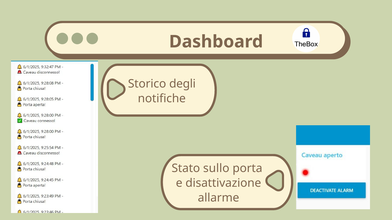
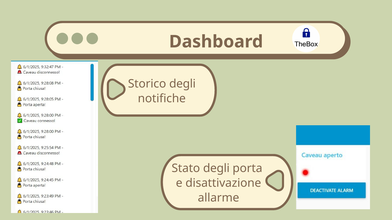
Stato sullo: sullo -> degli (216, 169)
